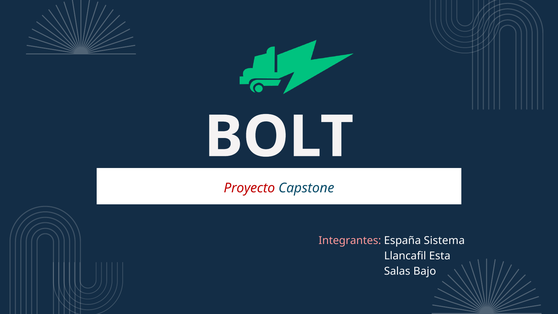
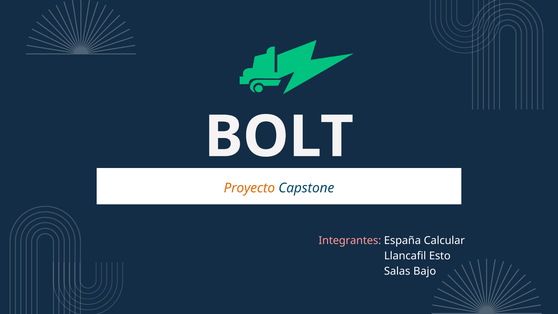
Proyecto colour: red -> orange (249, 188)
Sistema: Sistema -> Calcular (444, 241)
Esta: Esta -> Esto (440, 256)
